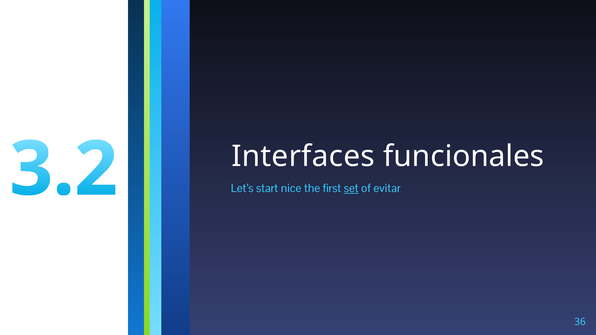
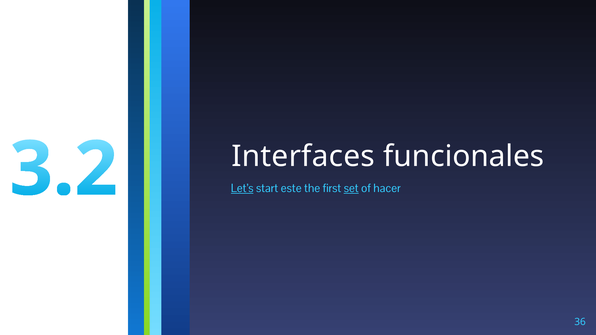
Let’s underline: none -> present (242, 188)
nice: nice -> este (291, 188)
evitar: evitar -> hacer (387, 188)
